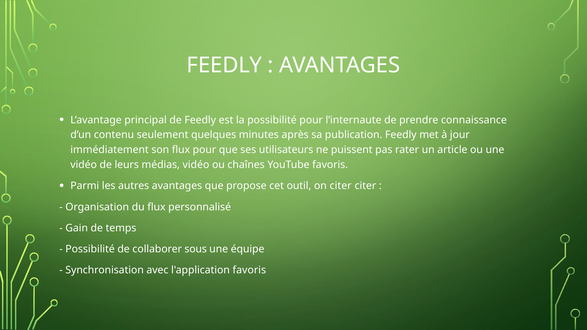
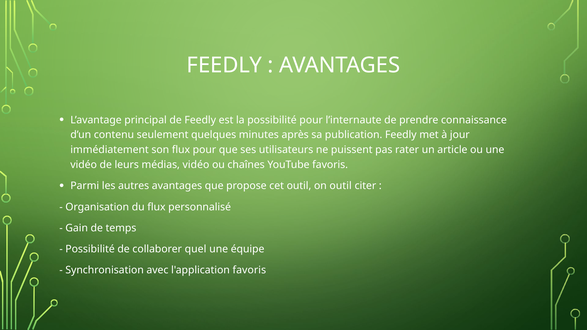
on citer: citer -> outil (341, 186)
sous: sous -> quel (196, 249)
